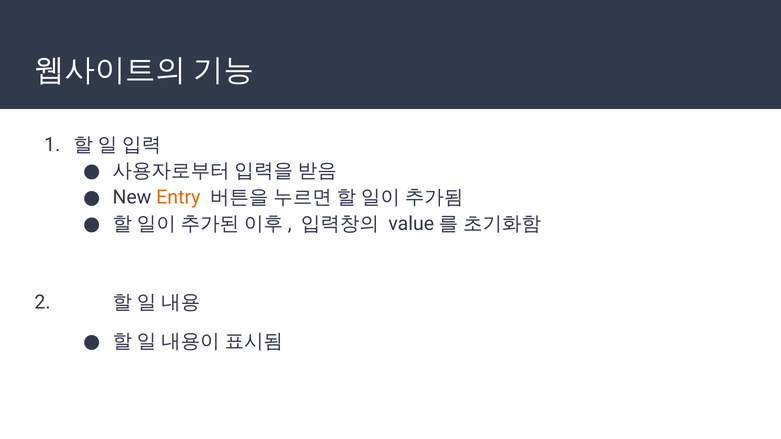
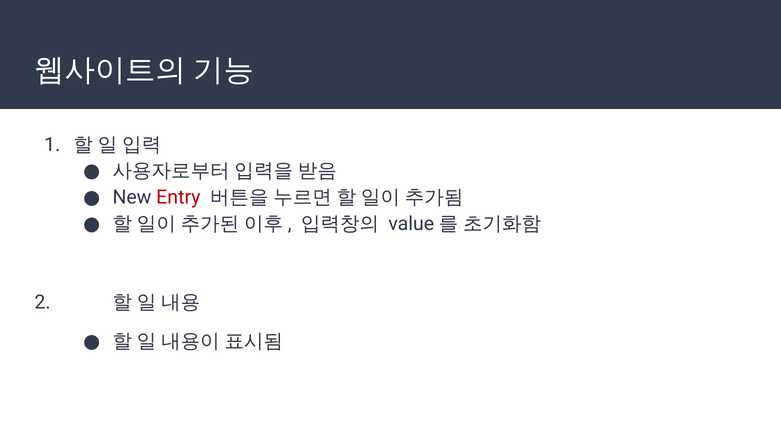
Entry colour: orange -> red (178, 197)
